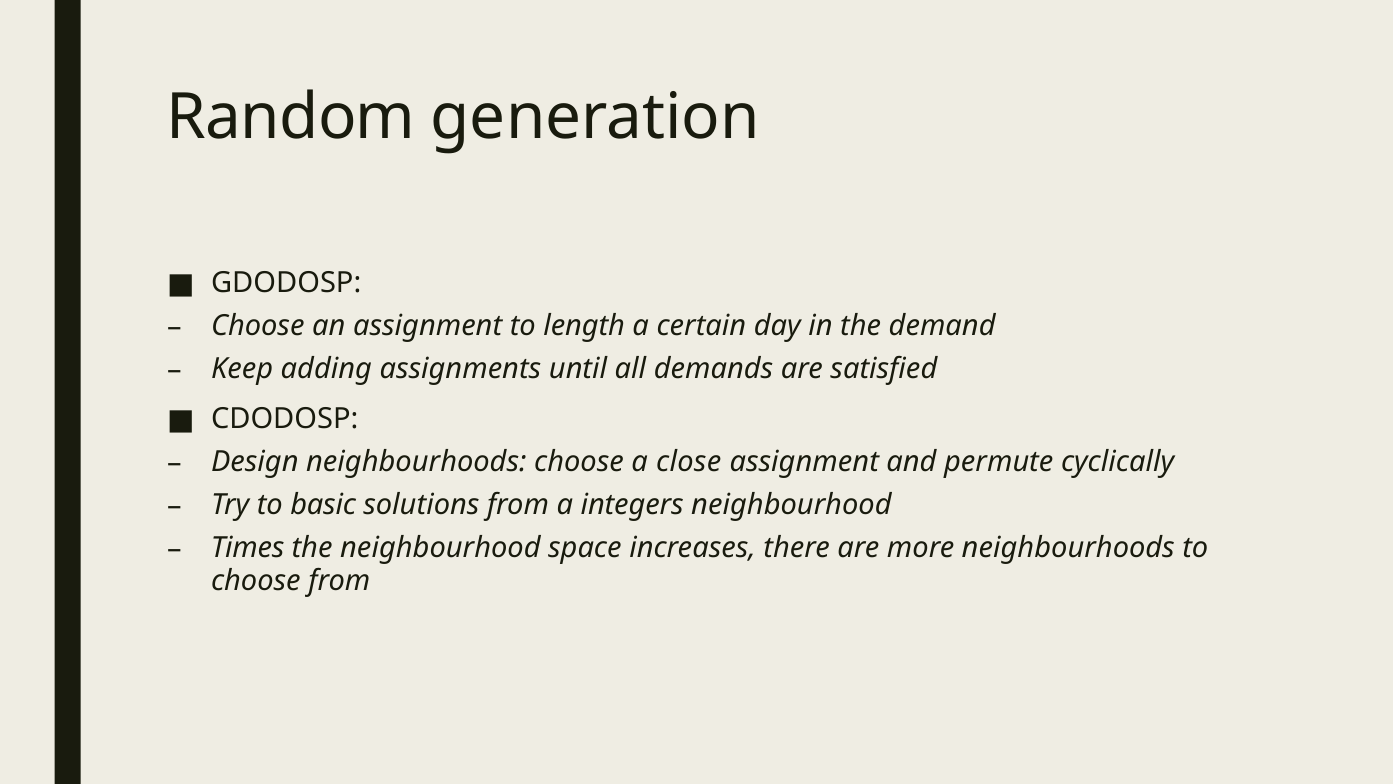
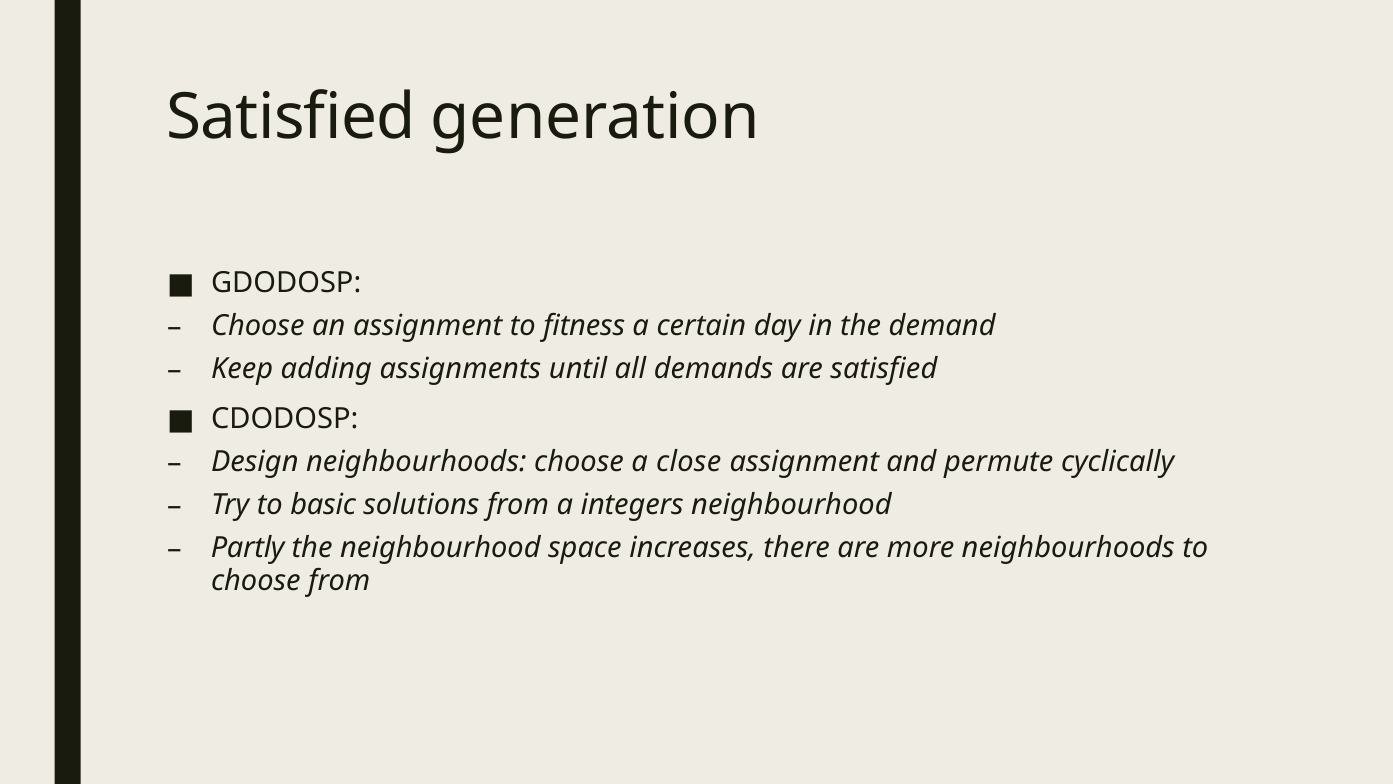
Random: Random -> Satisfied (291, 117)
length: length -> fitness (584, 326)
Times: Times -> Partly (248, 548)
